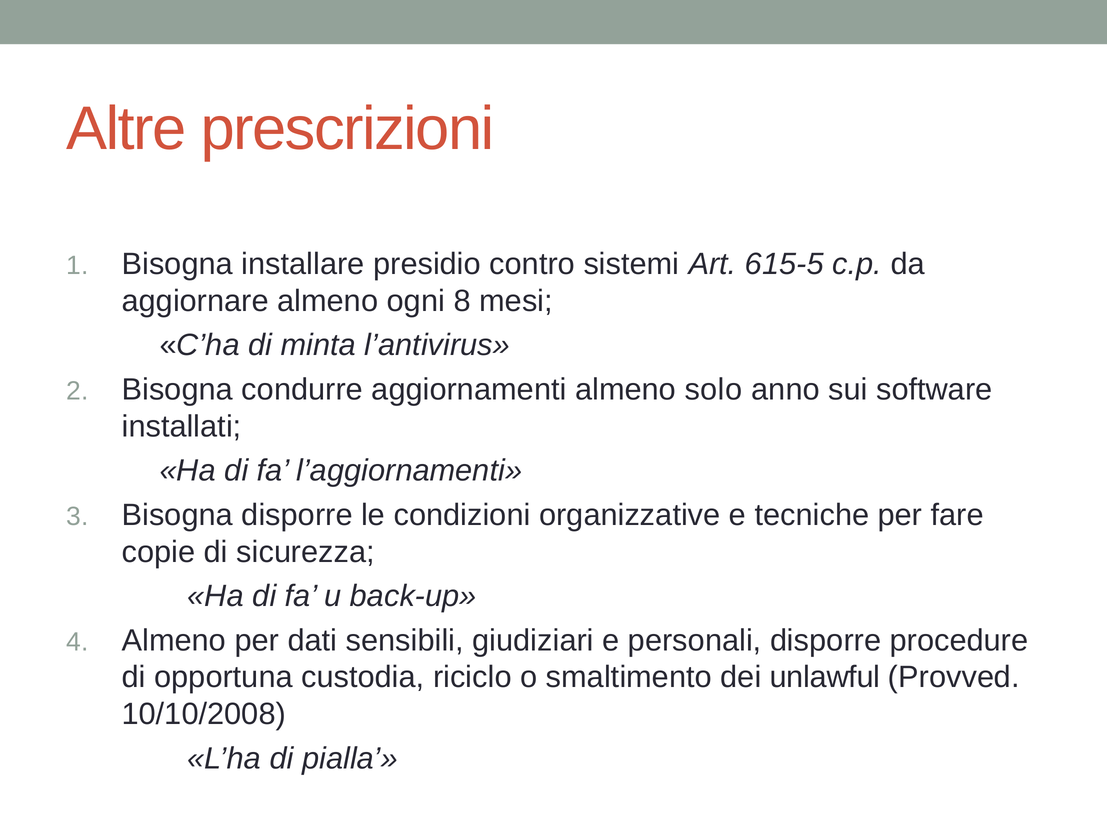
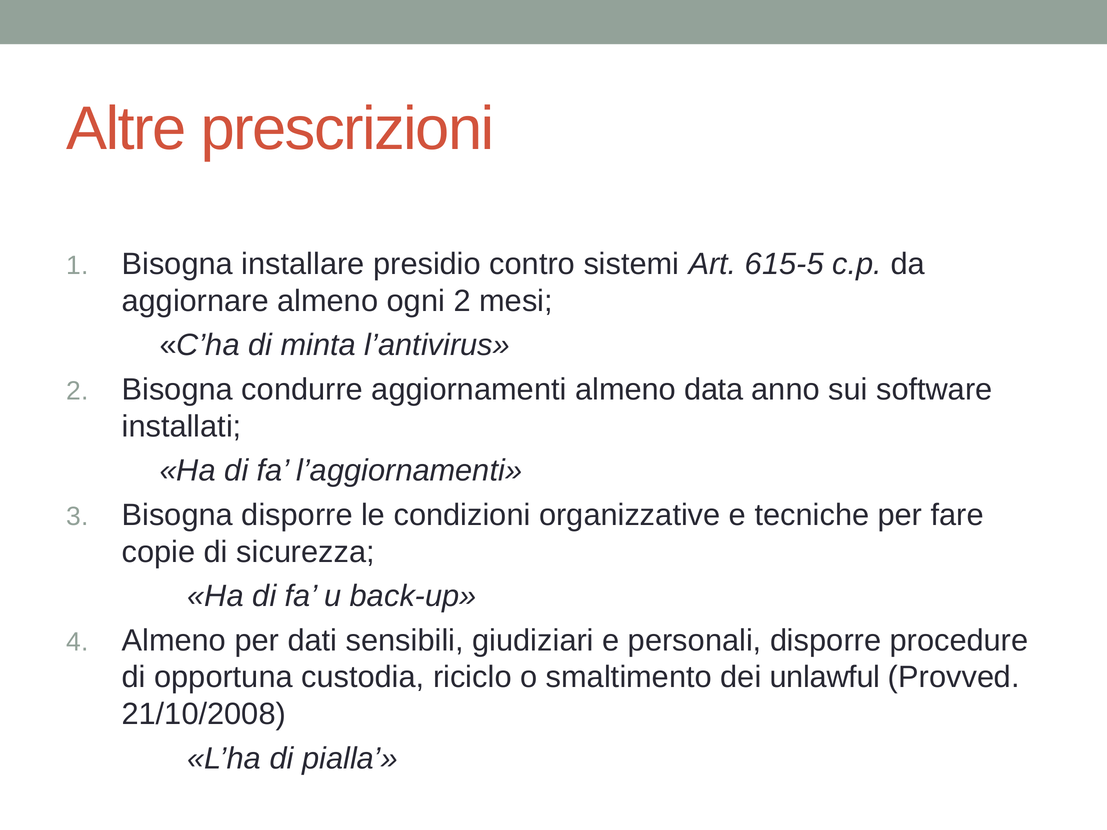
ogni 8: 8 -> 2 (462, 301)
solo: solo -> data (714, 390)
10/10/2008: 10/10/2008 -> 21/10/2008 (204, 714)
